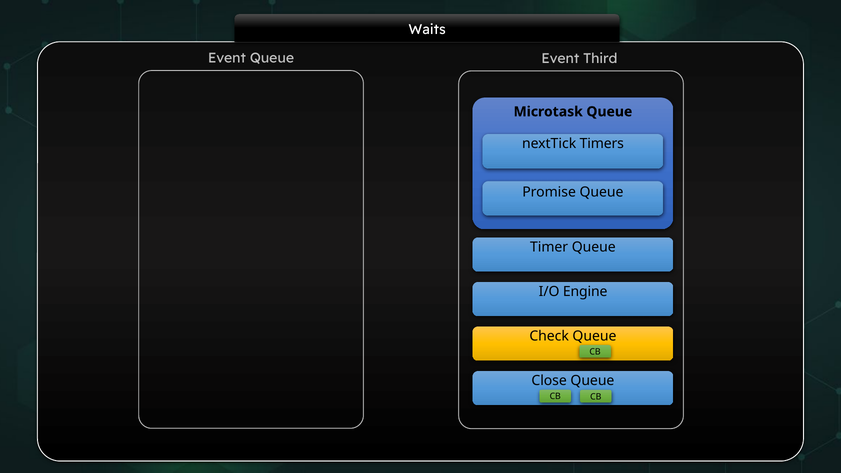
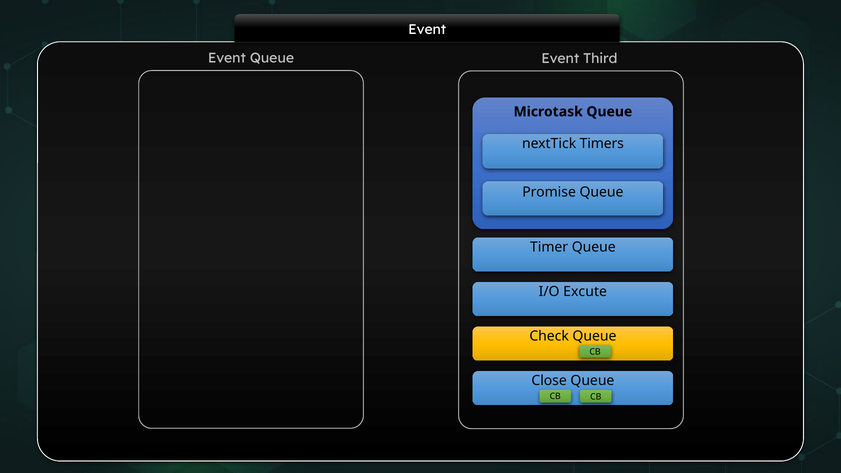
Waits: Waits -> Event (427, 30)
Engine: Engine -> Excute (585, 292)
